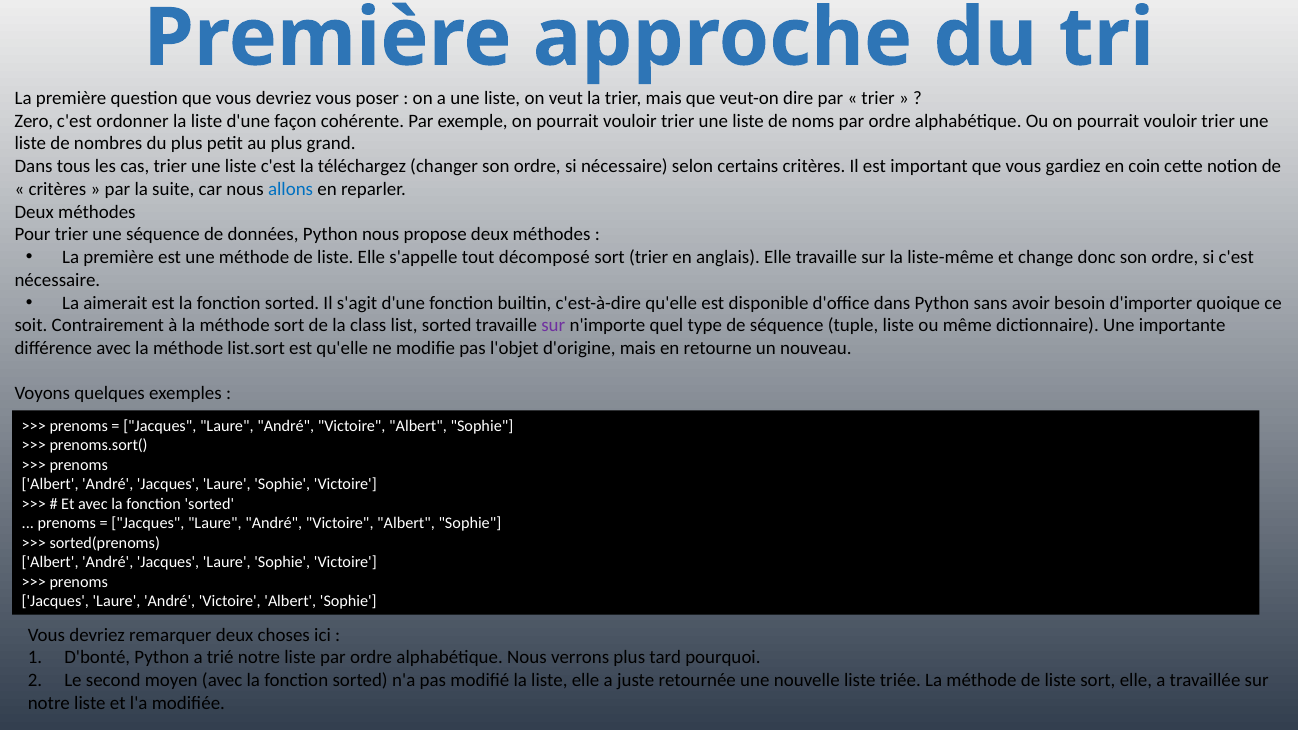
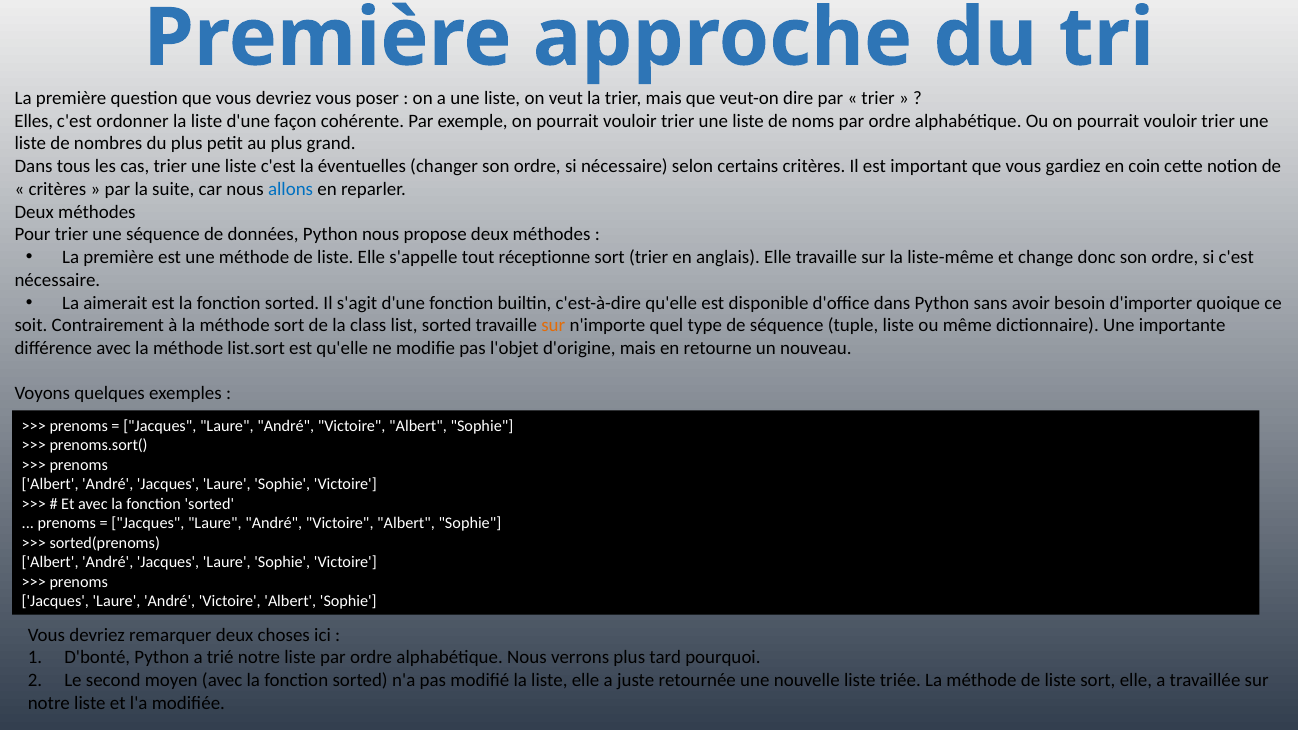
Zero: Zero -> Elles (34, 121)
téléchargez: téléchargez -> éventuelles (362, 166)
décomposé: décomposé -> réceptionne (545, 257)
sur colour: purple -> orange (553, 326)
